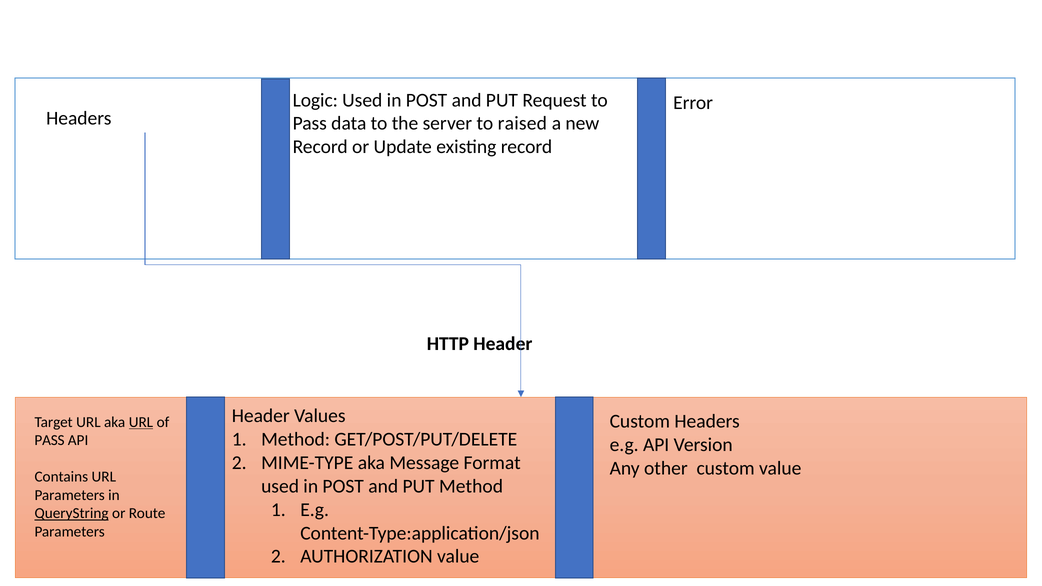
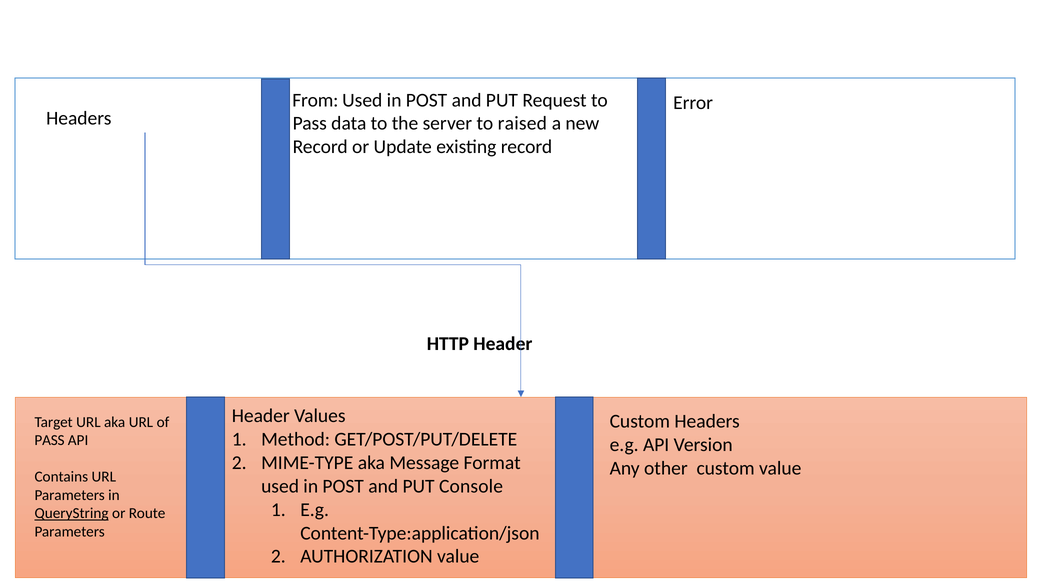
Logic: Logic -> From (315, 100)
URL underline: present -> none (141, 422)
PUT Method: Method -> Console (471, 486)
